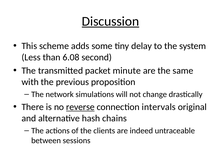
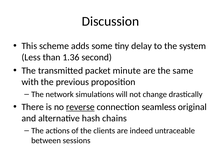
Discussion underline: present -> none (110, 21)
6.08: 6.08 -> 1.36 (71, 58)
intervals: intervals -> seamless (159, 107)
